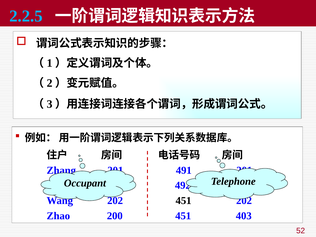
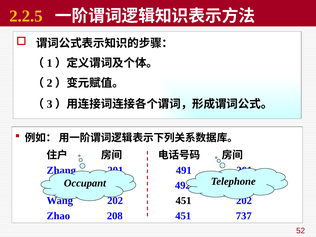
2.2.5 colour: light blue -> yellow (26, 16)
200: 200 -> 208 (115, 216)
403: 403 -> 737 (244, 216)
